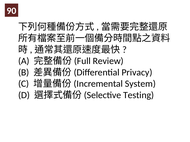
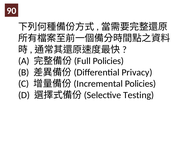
Review: Review -> Policies (108, 61)
System: System -> Policies (140, 84)
